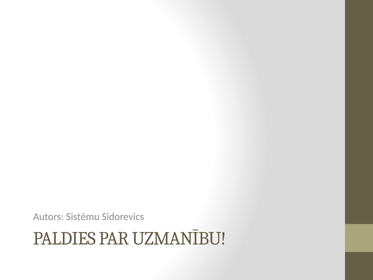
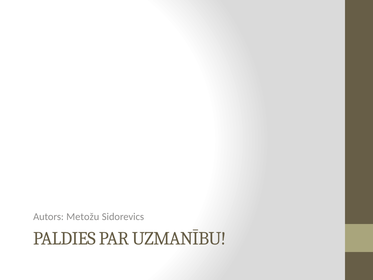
Sistēmu: Sistēmu -> Metožu (83, 216)
